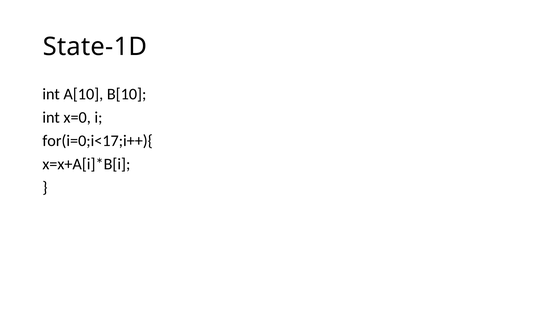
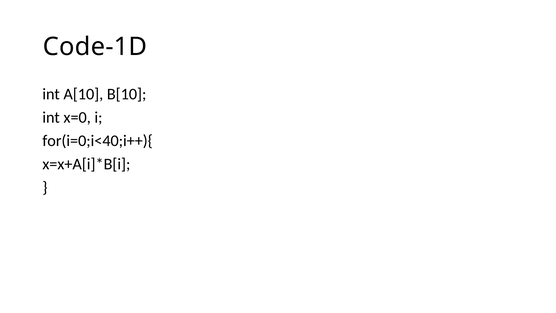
State-1D: State-1D -> Code-1D (95, 47)
for(i=0;i<17;i++){: for(i=0;i<17;i++){ -> for(i=0;i<40;i++){ (98, 141)
